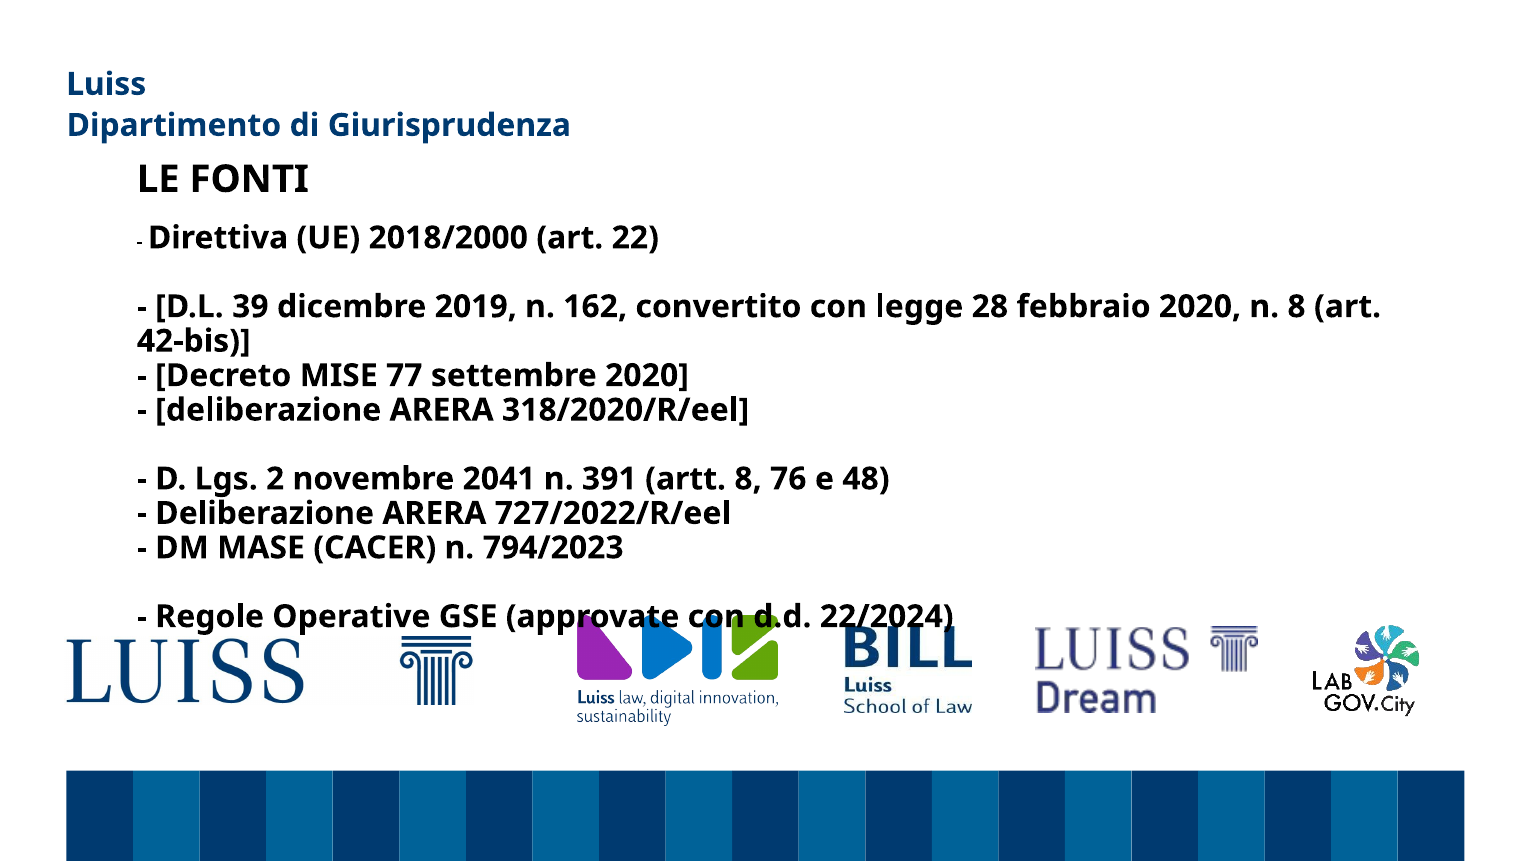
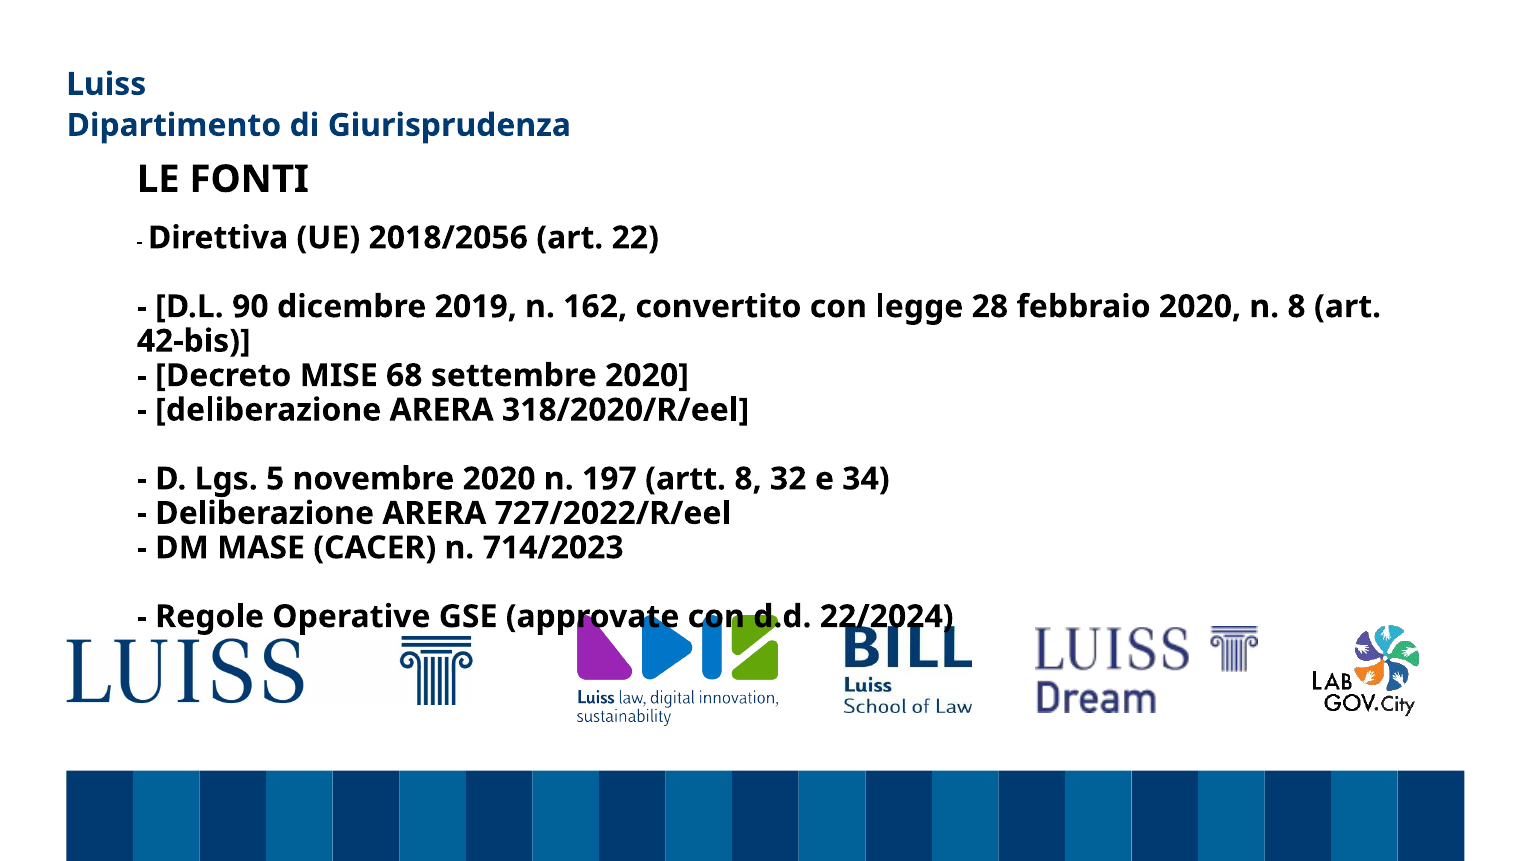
2018/2000: 2018/2000 -> 2018/2056 (448, 238)
39: 39 -> 90 (250, 307)
77: 77 -> 68 (404, 376)
2: 2 -> 5 (275, 479)
novembre 2041: 2041 -> 2020 (499, 479)
391: 391 -> 197 (609, 479)
76: 76 -> 32 (788, 479)
48: 48 -> 34 (866, 479)
794/2023: 794/2023 -> 714/2023 (553, 548)
